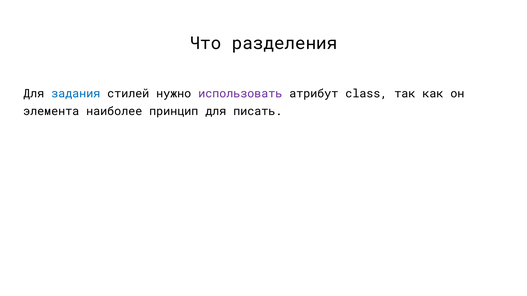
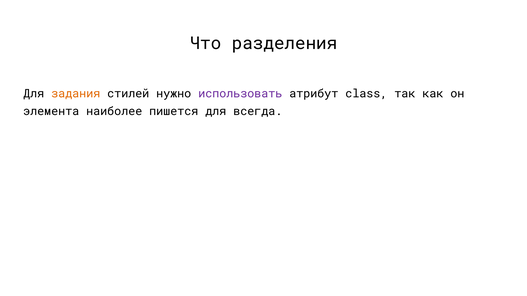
задания colour: blue -> orange (76, 94)
принцип: принцип -> пишется (174, 112)
писать: писать -> всегда (258, 112)
